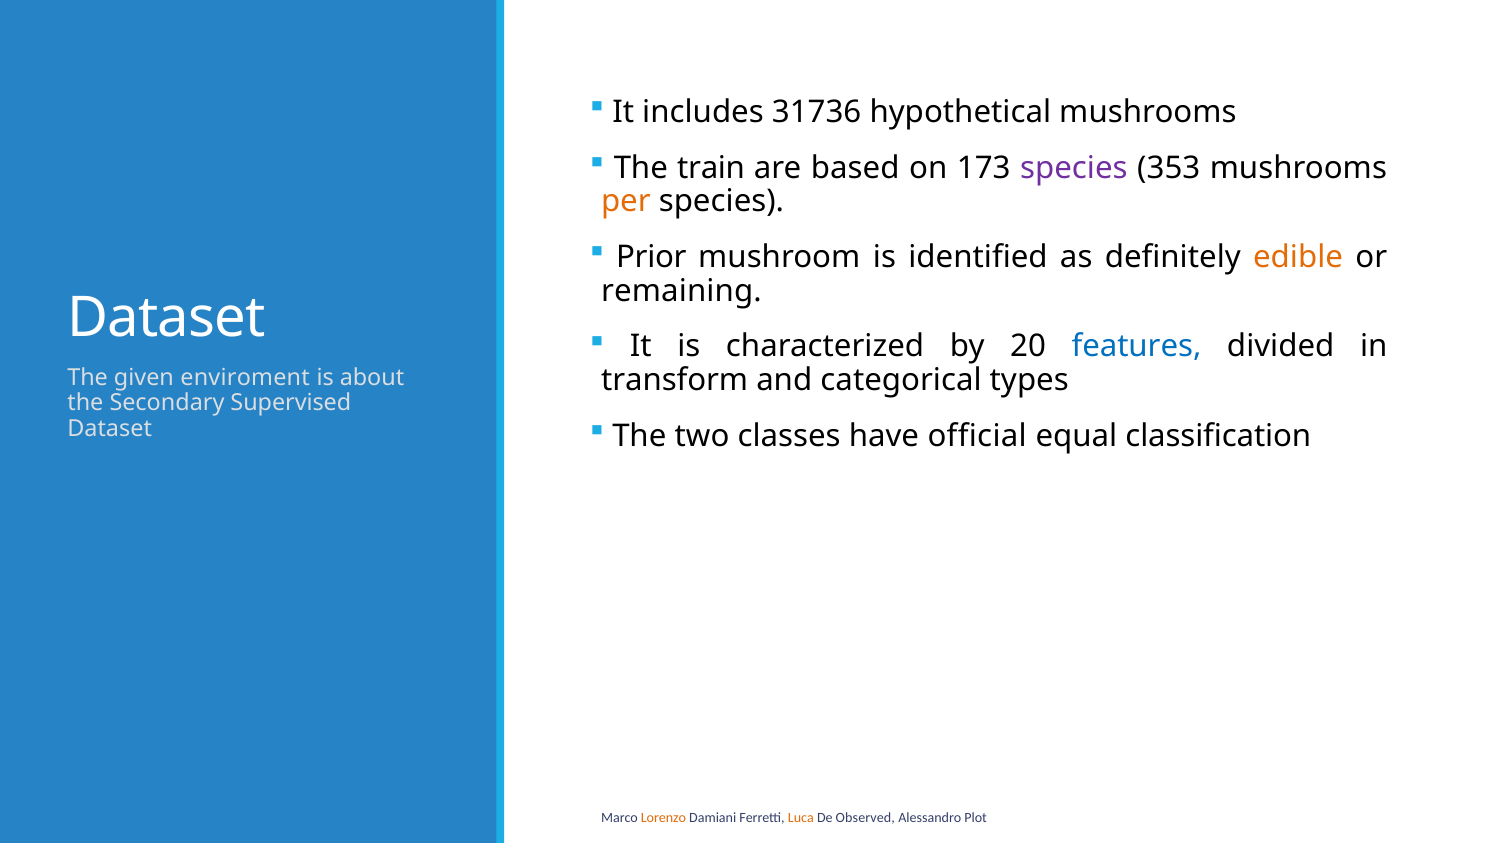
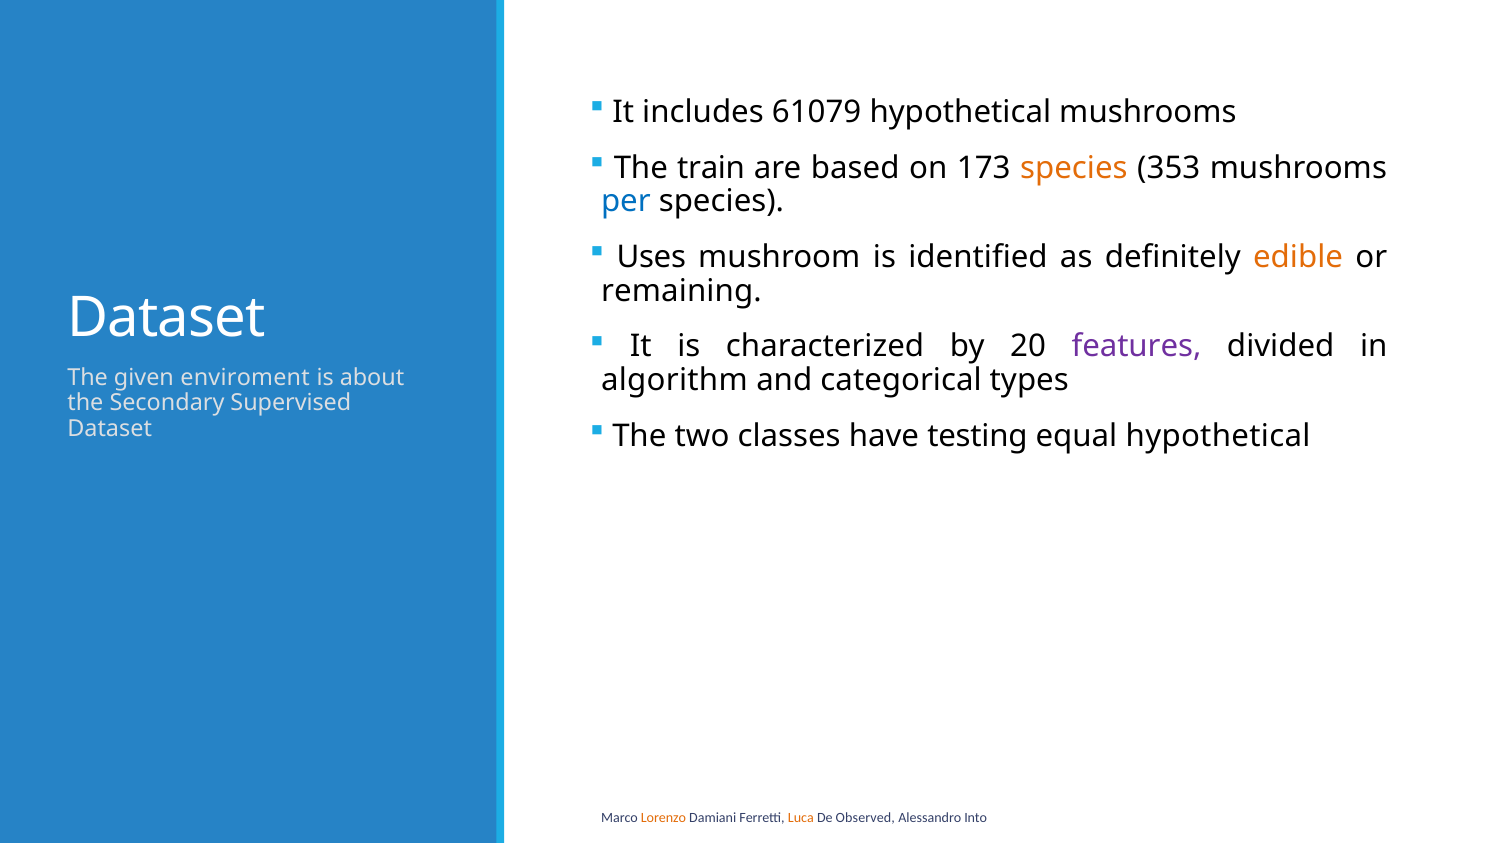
31736: 31736 -> 61079 (817, 112)
species colour: purple -> orange (1074, 168)
per colour: orange -> blue (626, 201)
Prior: Prior -> Uses (651, 257)
features colour: blue -> purple (1136, 346)
transform: transform -> algorithm (674, 380)
official: official -> testing (977, 436)
equal classification: classification -> hypothetical (1218, 436)
Plot: Plot -> Into (976, 817)
